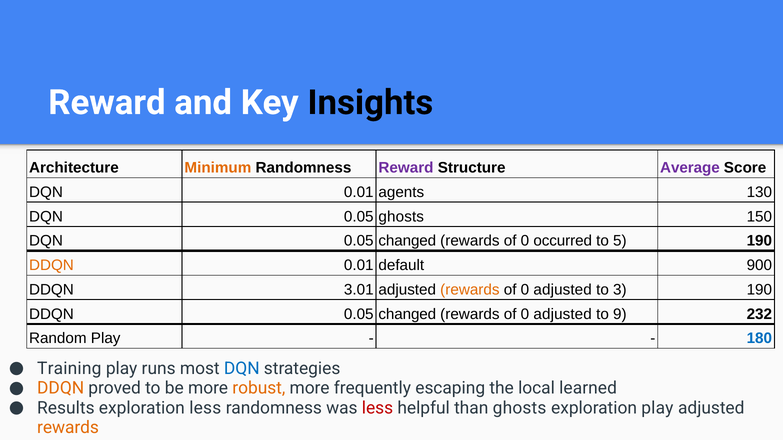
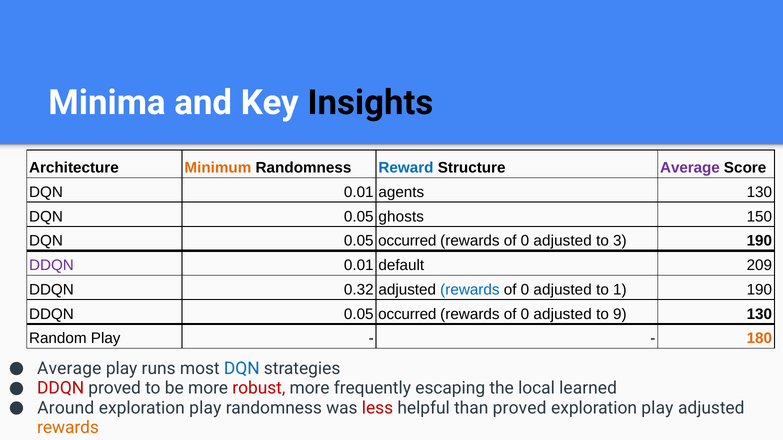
Reward: Reward -> Minima (107, 103)
Reward colour: purple -> blue (406, 168)
DQN 0.05 changed: changed -> occurred (407, 241)
occurred: occurred -> adjusted (563, 241)
5: 5 -> 3 (620, 241)
DDQN colour: orange -> purple (51, 266)
900: 900 -> 209 (759, 266)
3.01: 3.01 -> 0.32 (359, 290)
rewards colour: orange -> blue (470, 290)
3: 3 -> 1 (620, 290)
DDQN 0.05 changed: changed -> occurred (407, 314)
9 232: 232 -> 130 (759, 314)
180 colour: blue -> orange (759, 339)
Training: Training -> Average (69, 369)
DDQN colour: orange -> red (61, 388)
robust colour: orange -> red (259, 388)
Results: Results -> Around (66, 408)
less: less -> play (205, 408)
than ghosts: ghosts -> proved (520, 408)
